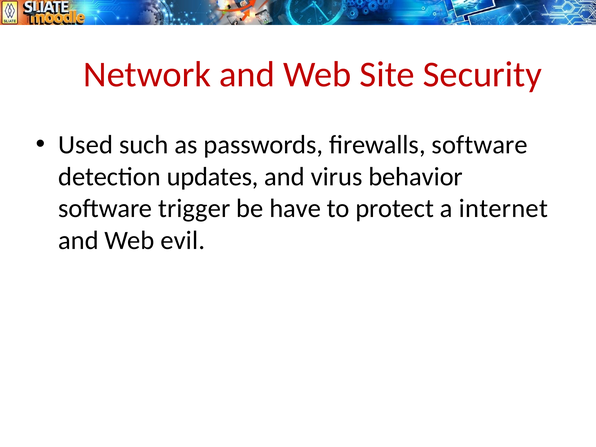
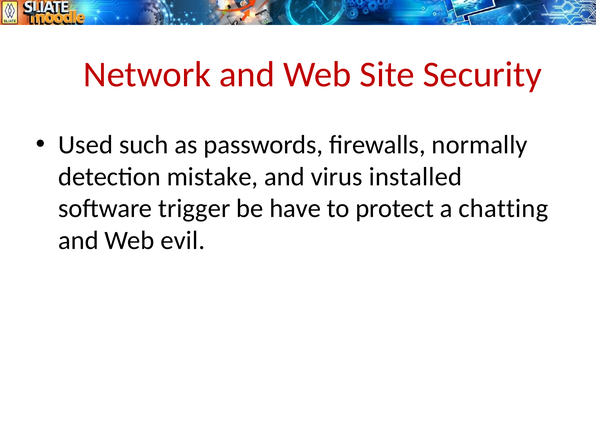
firewalls software: software -> normally (480, 145)
updates: updates -> mistake (212, 177)
behavior: behavior -> installed (415, 177)
internet: internet -> chatting (503, 208)
